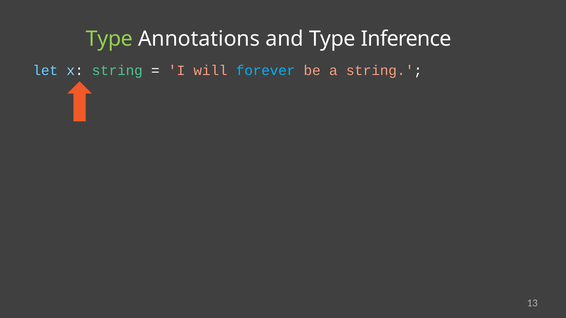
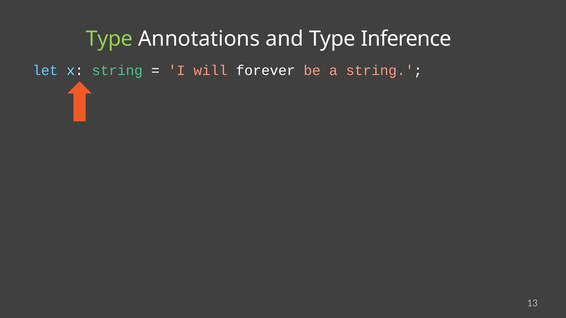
forever colour: light blue -> white (266, 71)
